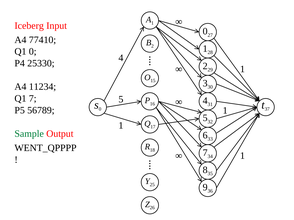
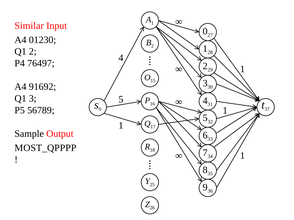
Iceberg: Iceberg -> Similar (29, 26)
77410: 77410 -> 01230 (42, 40)
Q1 0: 0 -> 2 (33, 52)
25330: 25330 -> 76497 (41, 63)
11234: 11234 -> 91692 (42, 87)
Q1 7: 7 -> 3 (33, 99)
Sample colour: green -> black (29, 134)
WENT_QPPPP: WENT_QPPPP -> MOST_QPPPP (45, 148)
